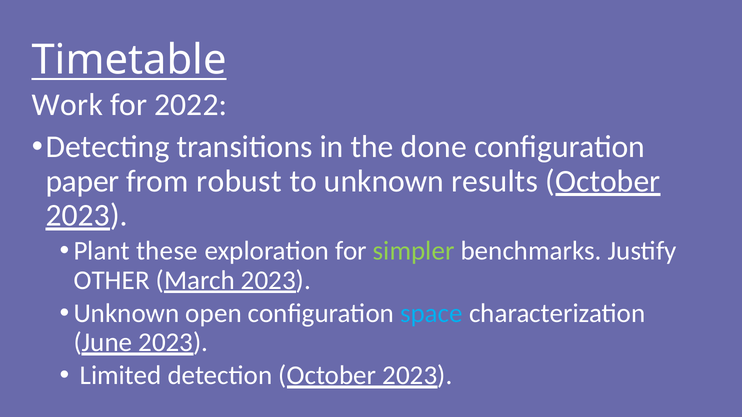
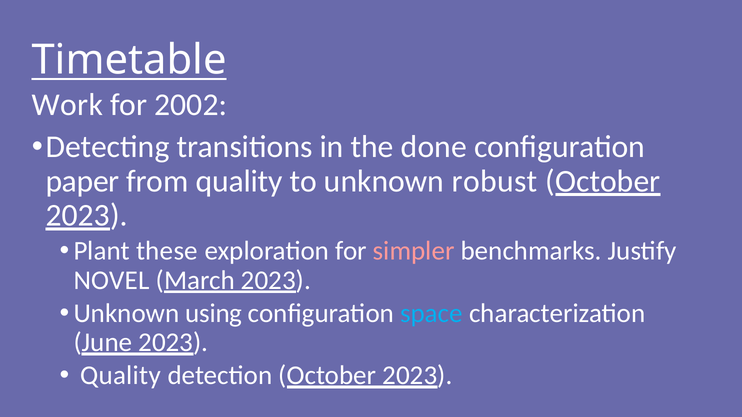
2022: 2022 -> 2002 (191, 105)
from robust: robust -> quality (239, 181)
results: results -> robust (495, 181)
simpler colour: light green -> pink (414, 251)
OTHER: OTHER -> NOVEL (112, 280)
open: open -> using (214, 313)
Limited: Limited -> Quality (120, 376)
